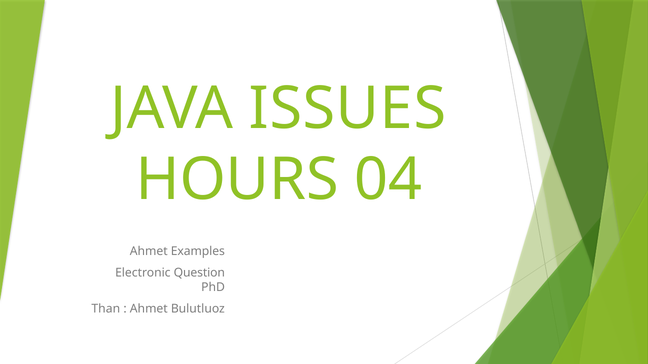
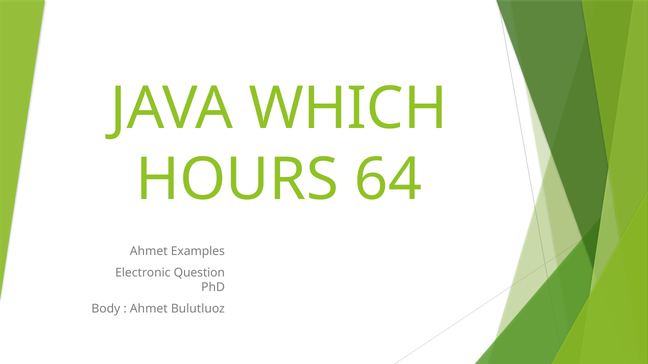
ISSUES: ISSUES -> WHICH (348, 109)
04: 04 -> 64 (388, 180)
Than: Than -> Body (106, 309)
